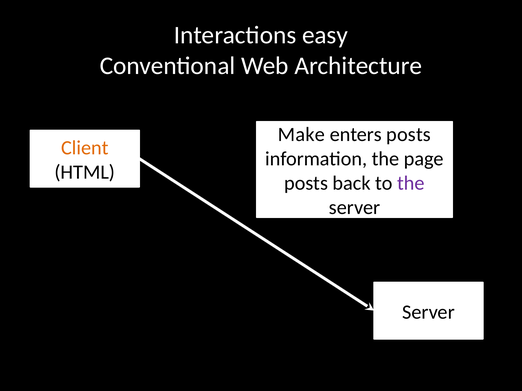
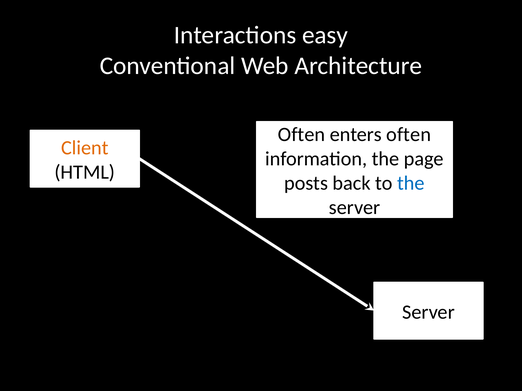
Make: Make -> Often (302, 135)
enters posts: posts -> often (409, 135)
the colour: purple -> blue (411, 183)
